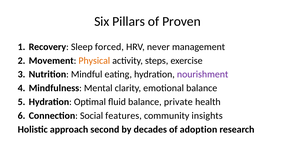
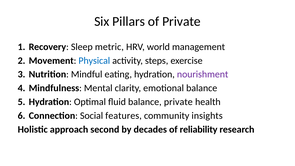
of Proven: Proven -> Private (181, 21)
forced: forced -> metric (109, 47)
never: never -> world (158, 47)
Physical colour: orange -> blue (94, 61)
adoption: adoption -> reliability (199, 129)
